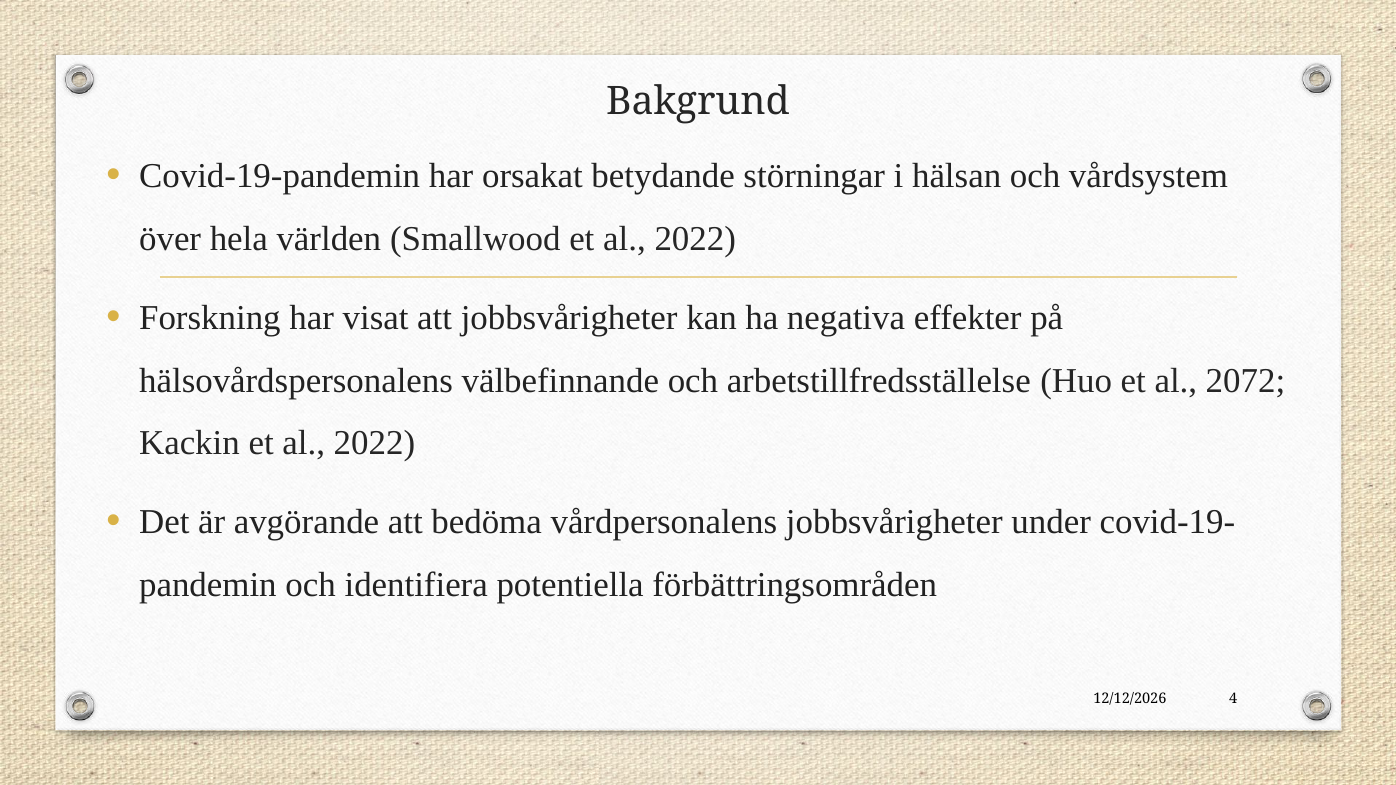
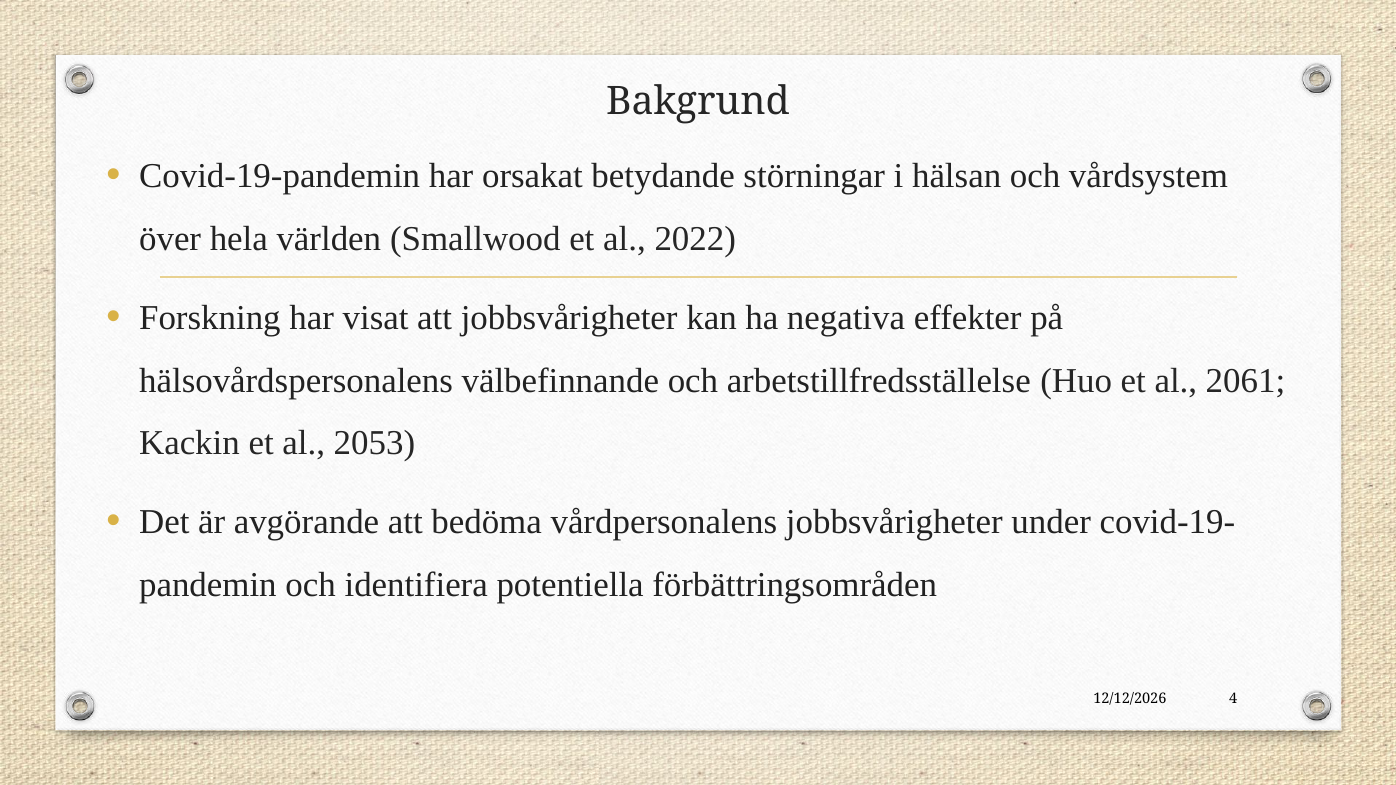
2072: 2072 -> 2061 (1245, 381)
Kackin et al 2022: 2022 -> 2053 (374, 443)
